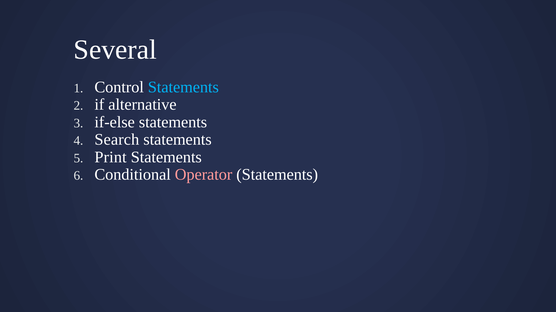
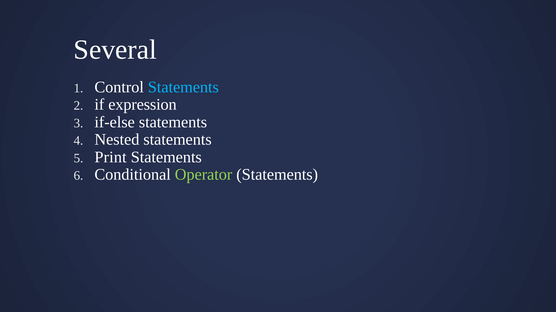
alternative: alternative -> expression (143, 105)
Search: Search -> Nested (117, 140)
Operator colour: pink -> light green (204, 175)
